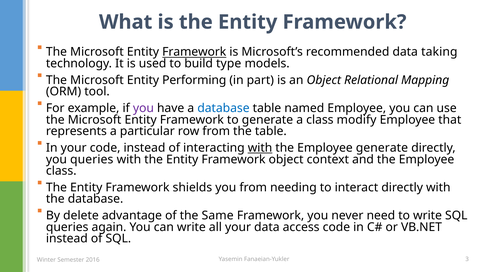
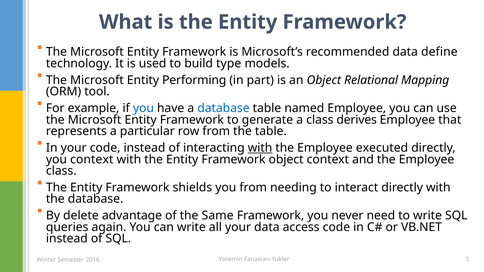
Framework underline: present -> none (194, 52)
taking: taking -> define (439, 52)
you colour: purple -> blue (143, 108)
modify: modify -> derives (357, 120)
Employee generate: generate -> executed (382, 148)
you queries: queries -> context (92, 159)
